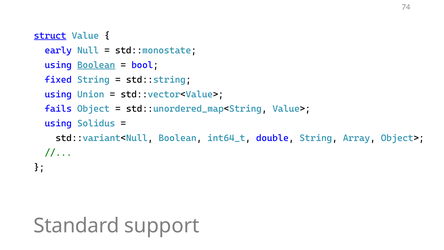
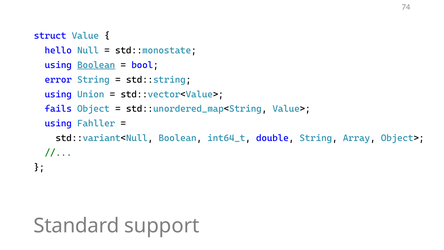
struct underline: present -> none (50, 36)
early: early -> hello (58, 50)
fixed: fixed -> error (58, 80)
Solidus: Solidus -> Fahller (96, 123)
